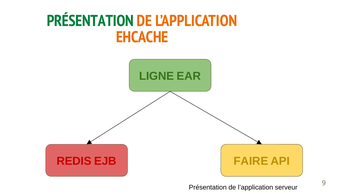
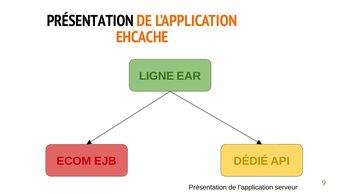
PRÉSENTATION colour: green -> black (90, 21)
REDIS: REDIS -> ECOM (74, 162)
FAIRE: FAIRE -> DÉDIÉ (251, 162)
